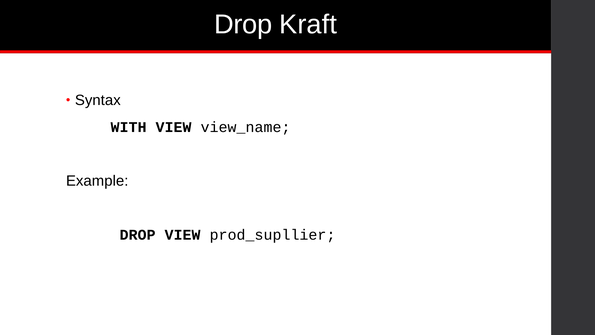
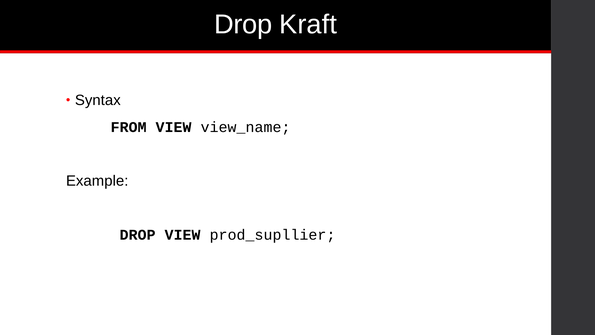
WITH: WITH -> FROM (129, 127)
